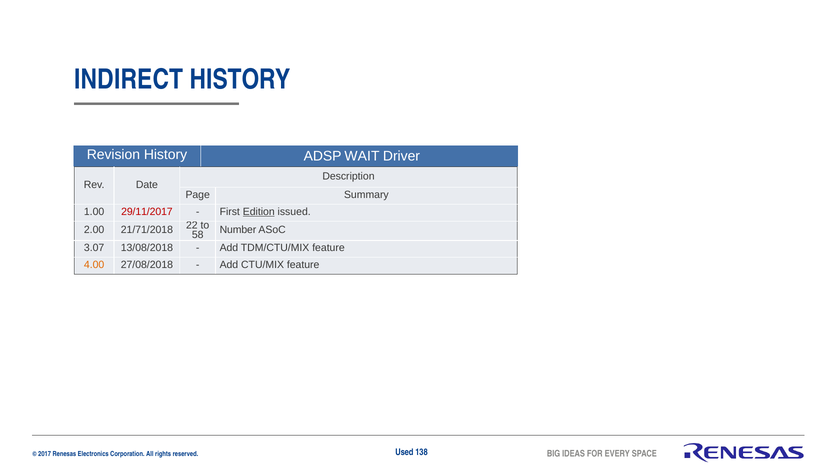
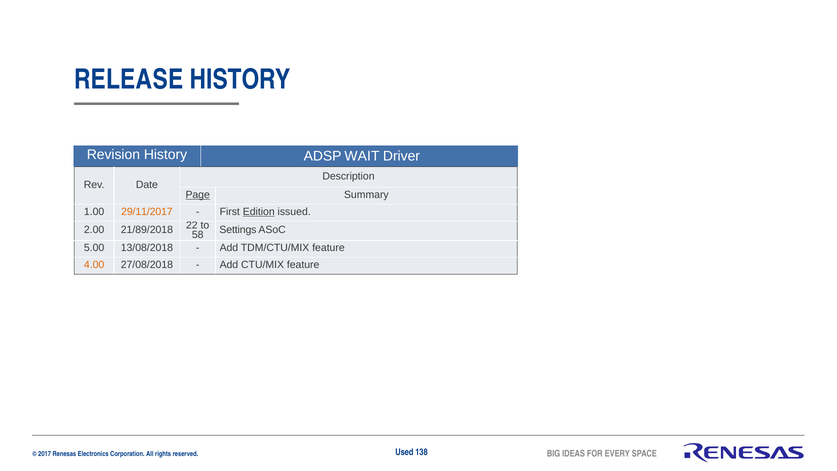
INDIRECT: INDIRECT -> RELEASE (129, 79)
Page underline: none -> present (198, 195)
29/11/2017 colour: red -> orange (147, 212)
21/71/2018: 21/71/2018 -> 21/89/2018 (147, 230)
Number: Number -> Settings (238, 230)
3.07: 3.07 -> 5.00 (94, 248)
